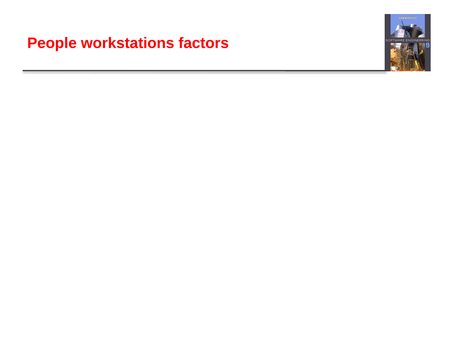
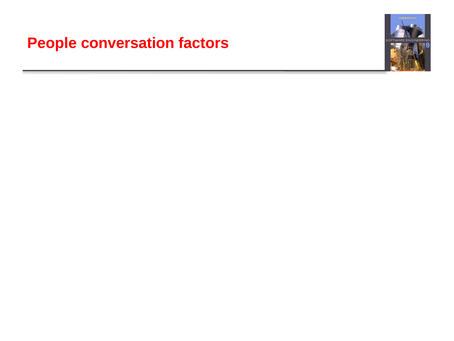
workstations: workstations -> conversation (128, 43)
